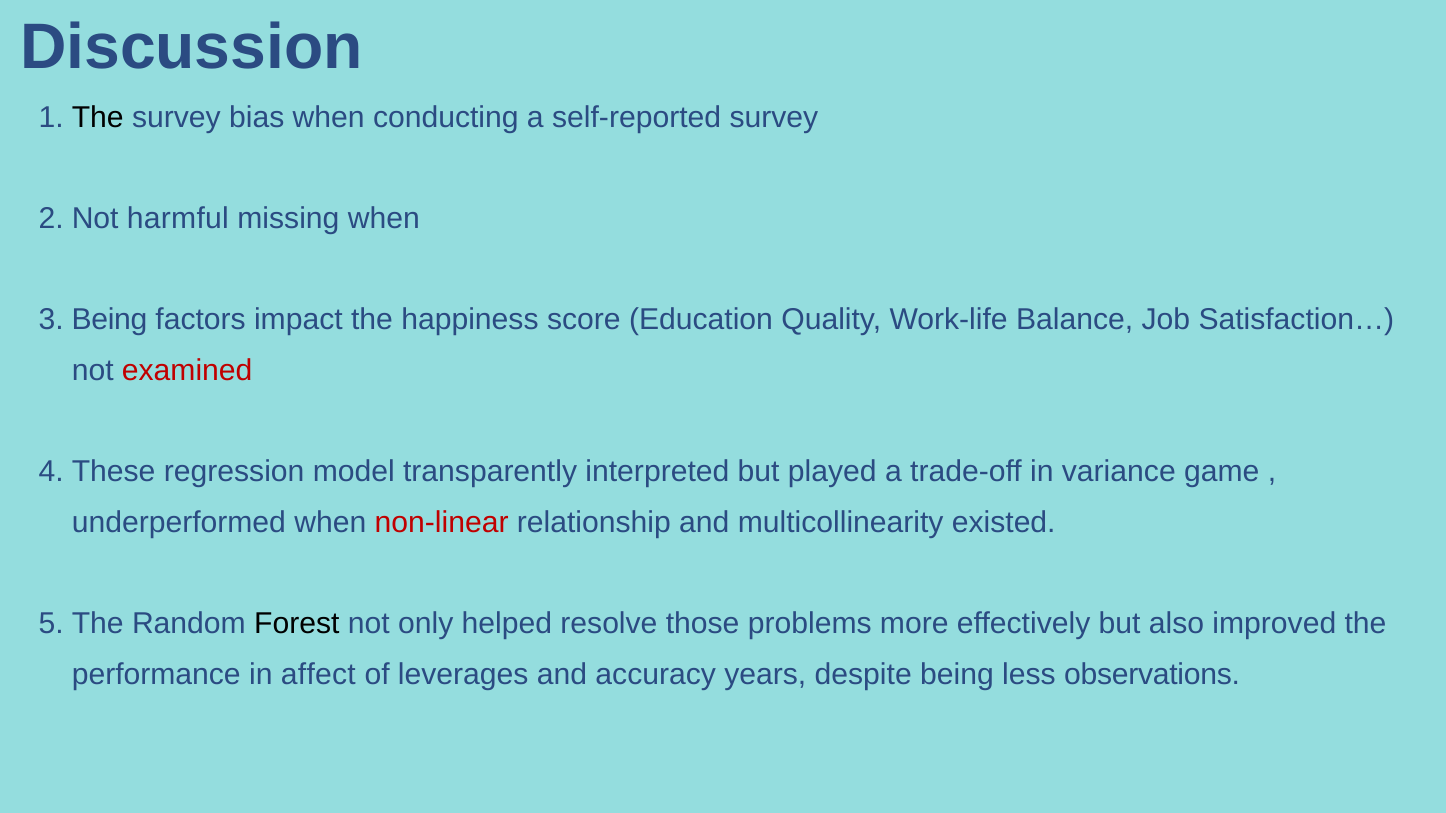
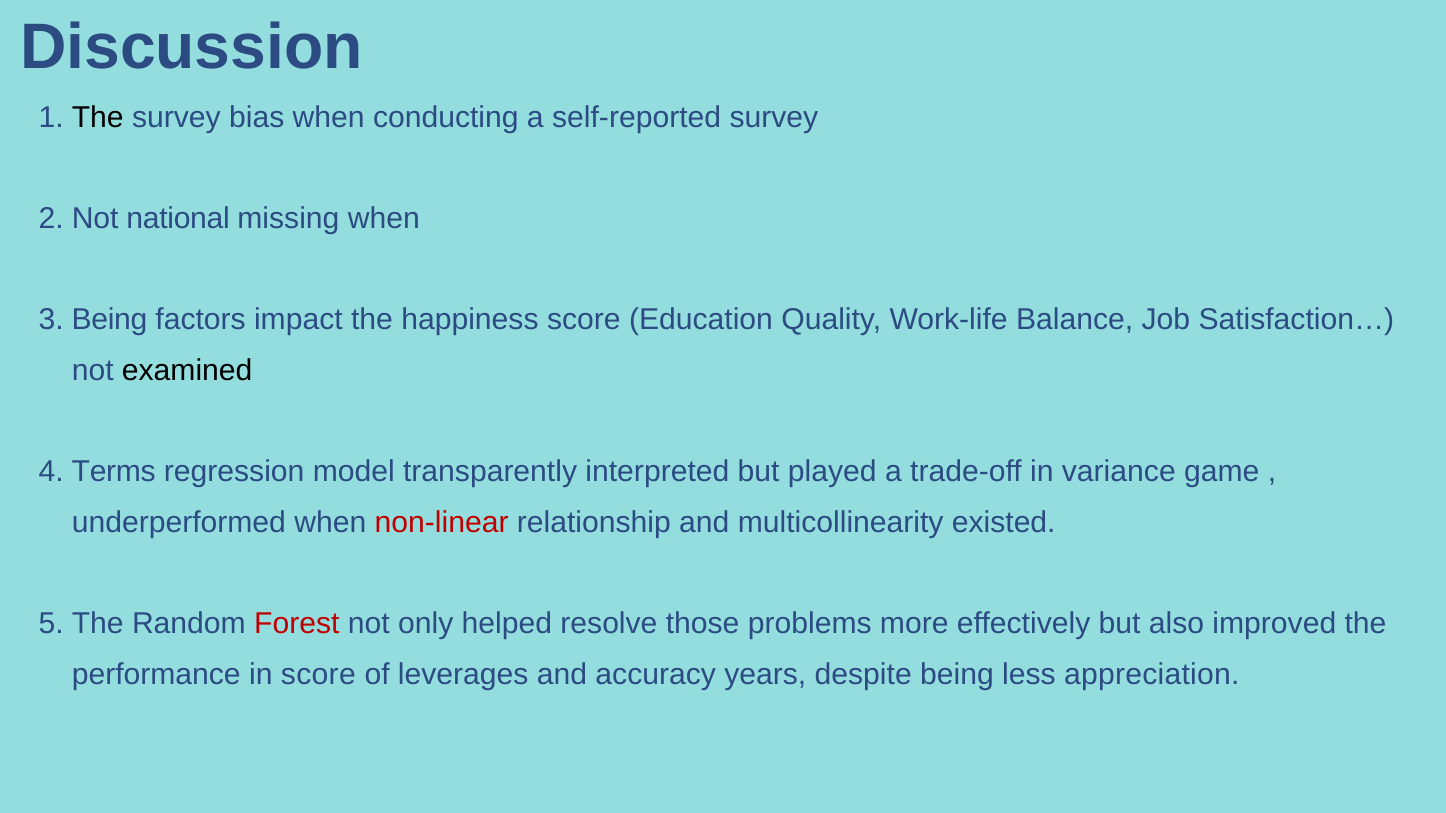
harmful: harmful -> national (178, 219)
examined colour: red -> black (187, 371)
These: These -> Terms (114, 472)
Forest colour: black -> red (297, 624)
in affect: affect -> score (318, 674)
observations: observations -> appreciation (1152, 674)
